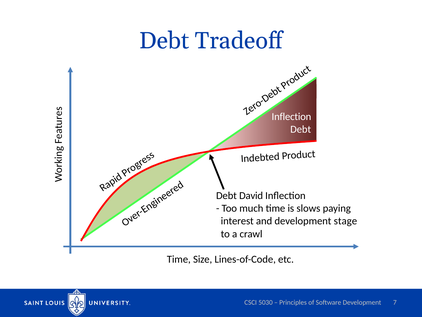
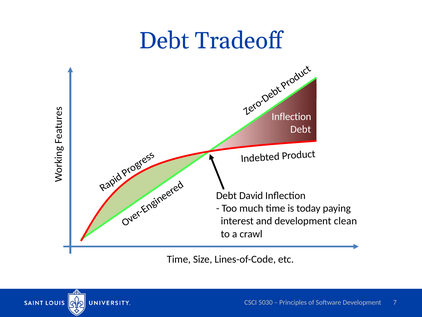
slows: slows -> today (309, 208)
stage: stage -> clean (345, 221)
